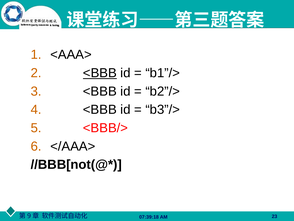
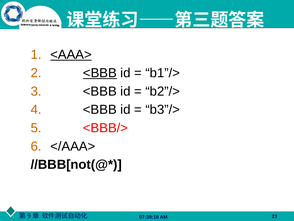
<AAA> underline: none -> present (71, 54)
